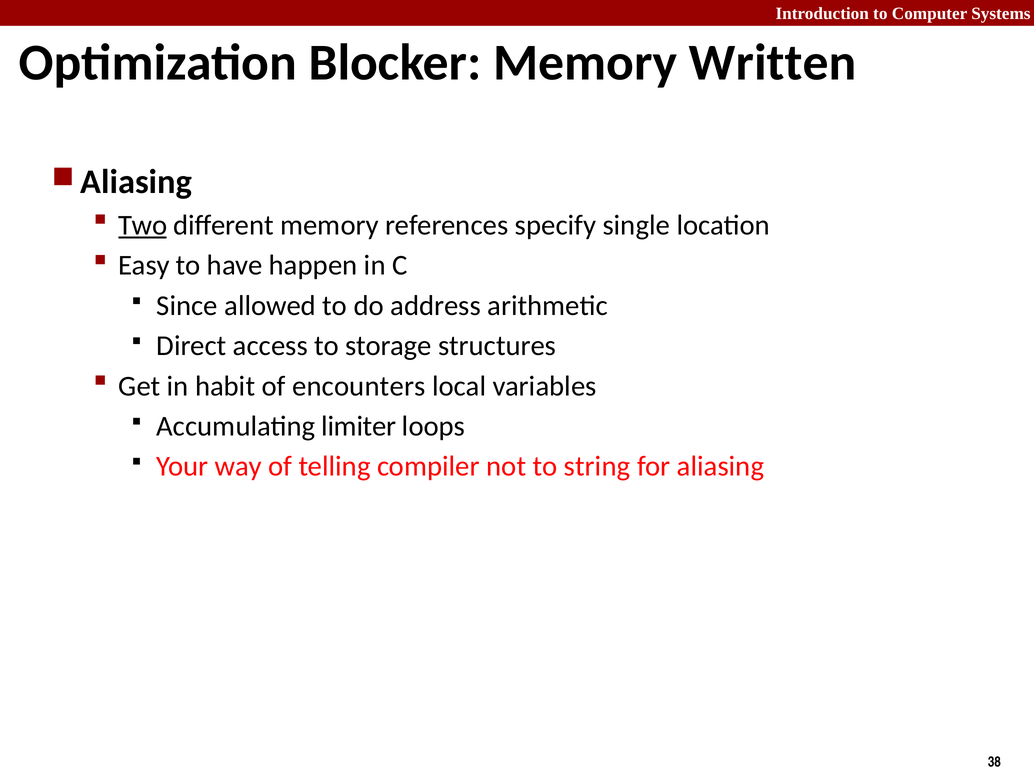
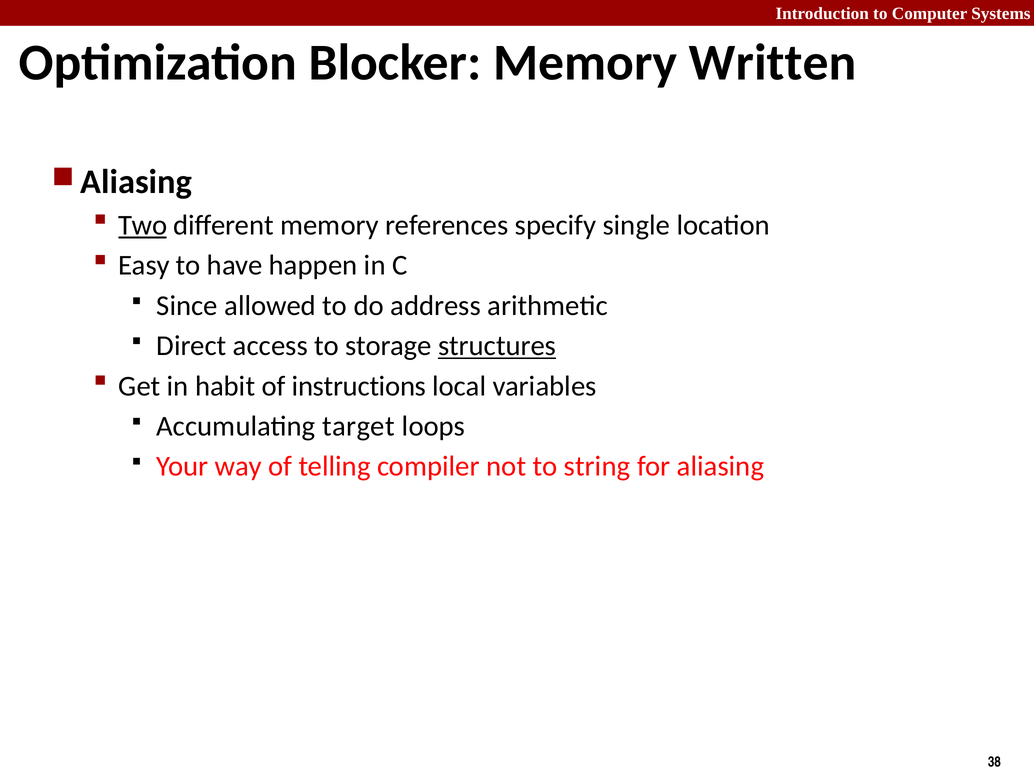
structures underline: none -> present (497, 346)
encounters: encounters -> instructions (359, 386)
limiter: limiter -> target (359, 427)
